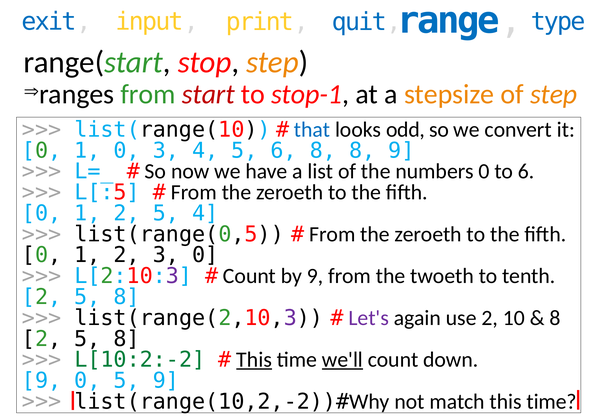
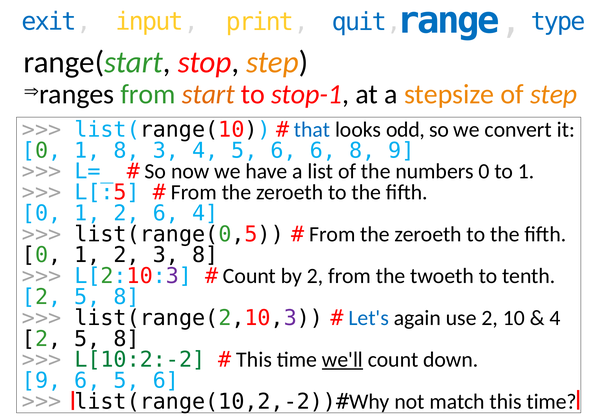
start colour: red -> orange (208, 94)
1 0: 0 -> 8 (127, 151)
6 8: 8 -> 6 (323, 151)
to 6: 6 -> 1 (526, 171)
1 2 5: 5 -> 6 (166, 213)
3 0: 0 -> 8 (205, 255)
by 9: 9 -> 2 (315, 276)
Let's colour: purple -> blue (369, 318)
8: 8 -> 4 (555, 318)
This underline: present -> none (254, 360)
9 0: 0 -> 6 (87, 381)
9: 9 -> 6 (166, 381)
